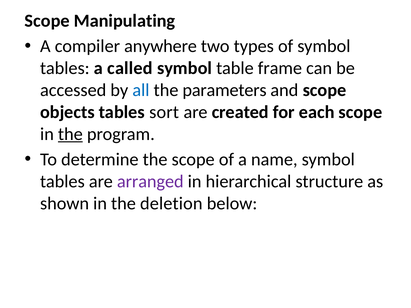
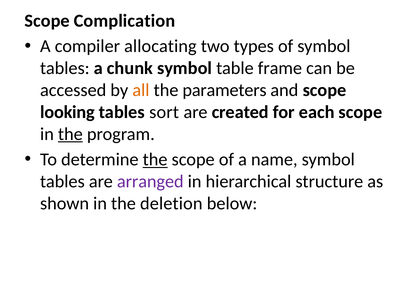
Manipulating: Manipulating -> Complication (125, 21)
anywhere: anywhere -> allocating (160, 46)
called: called -> chunk (130, 68)
all colour: blue -> orange (141, 90)
objects: objects -> looking (67, 112)
the underline: none -> present (155, 160)
